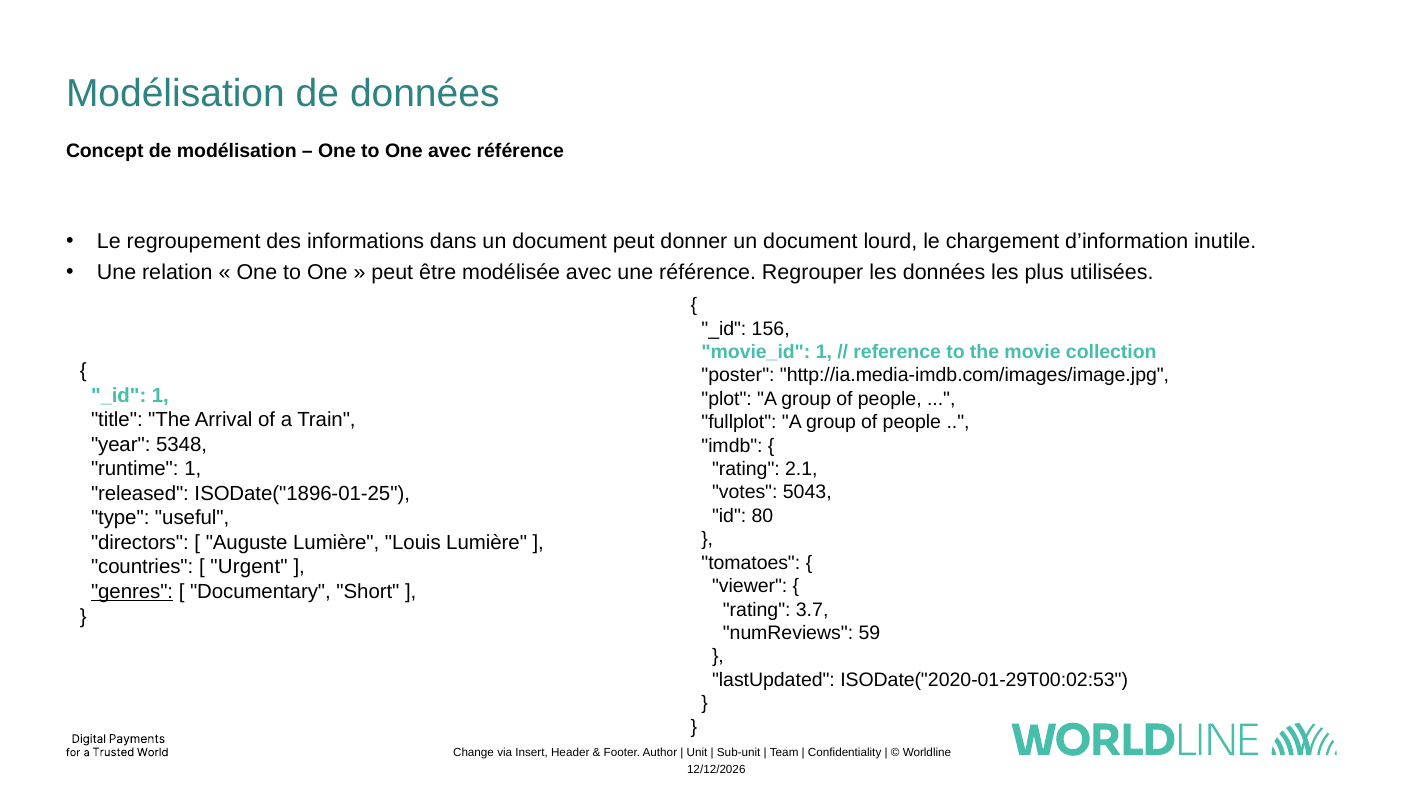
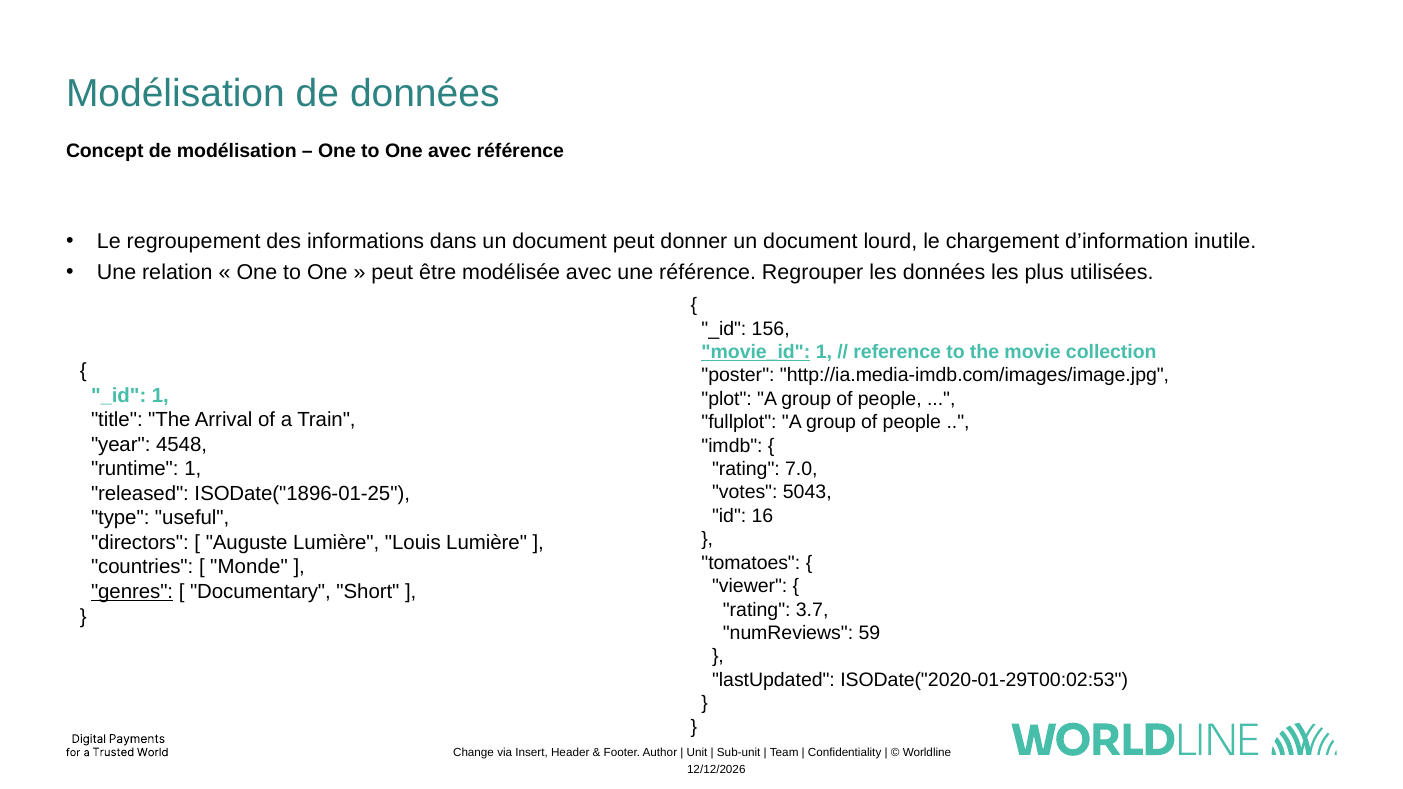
movie_id underline: none -> present (756, 352)
5348: 5348 -> 4548 (182, 445)
2.1: 2.1 -> 7.0 (801, 469)
80: 80 -> 16 (762, 516)
Urgent: Urgent -> Monde (249, 567)
